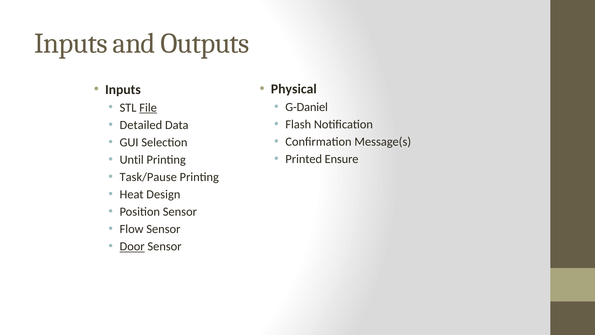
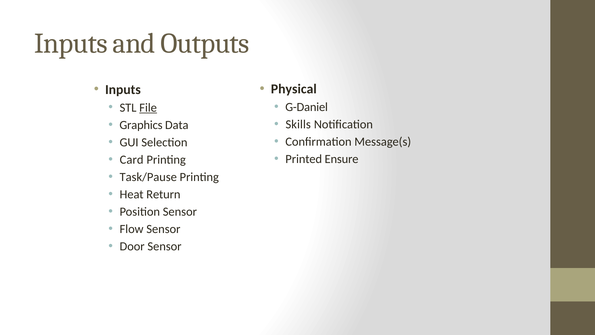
Flash: Flash -> Skills (298, 124)
Detailed: Detailed -> Graphics (141, 125)
Until: Until -> Card (132, 160)
Design: Design -> Return (163, 194)
Door underline: present -> none (132, 246)
